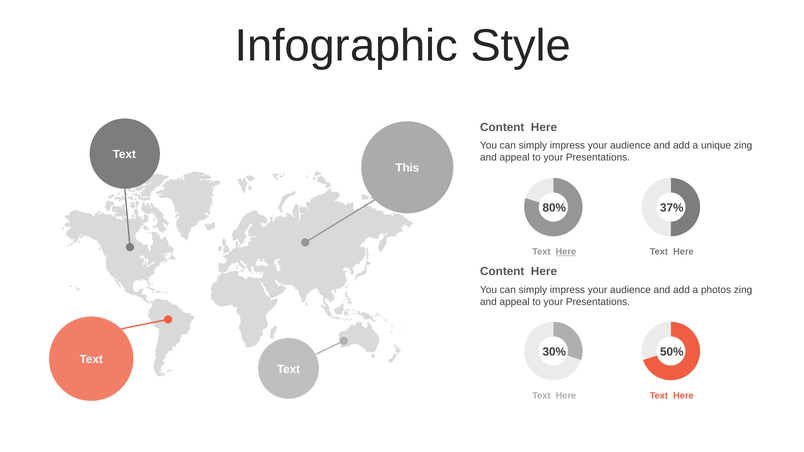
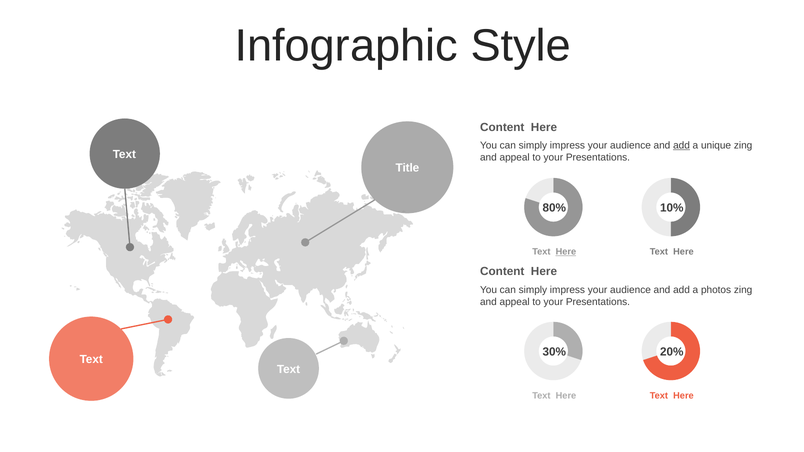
add underline: none -> present (681, 145)
This: This -> Title (407, 168)
37%: 37% -> 10% (672, 208)
50%: 50% -> 20% (672, 352)
